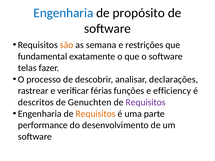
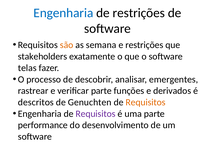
de propósito: propósito -> restrições (139, 13)
fundamental: fundamental -> stakeholders (43, 57)
declarações: declarações -> emergentes (174, 79)
verificar férias: férias -> parte (101, 91)
efficiency: efficiency -> derivados (172, 91)
Requisitos colour: purple -> orange (146, 102)
Requisitos colour: orange -> purple (96, 114)
